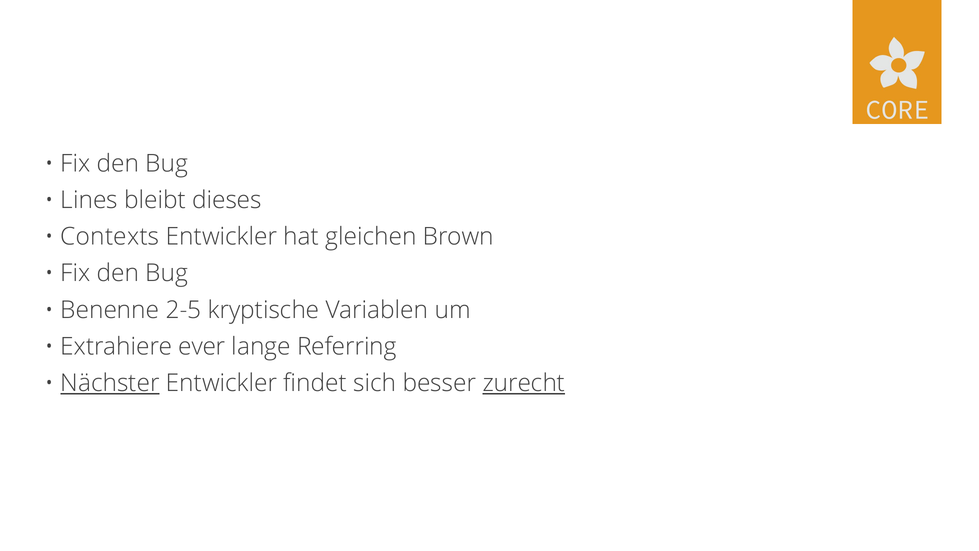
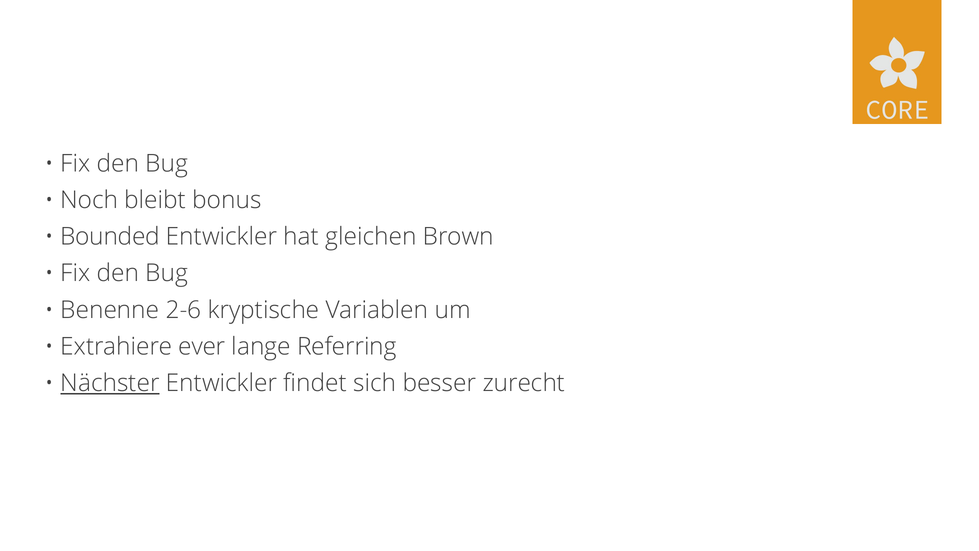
Lines: Lines -> Noch (89, 200)
dieses: dieses -> bonus (227, 200)
Contexts: Contexts -> Bounded (110, 237)
2-5: 2-5 -> 2-6 (184, 310)
zurecht underline: present -> none (524, 383)
